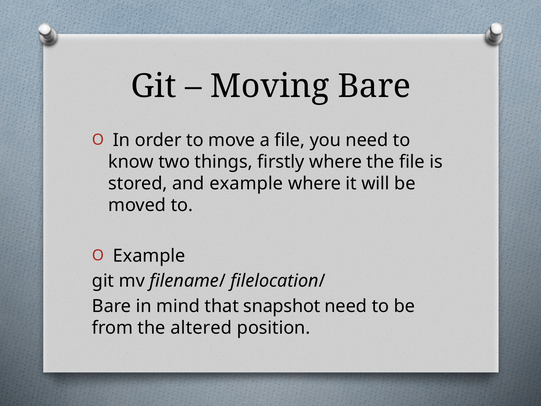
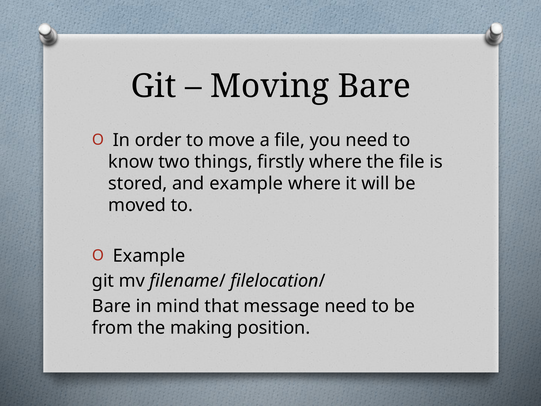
snapshot: snapshot -> message (282, 306)
altered: altered -> making (201, 328)
